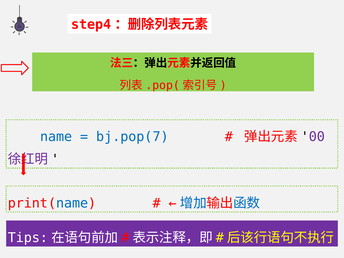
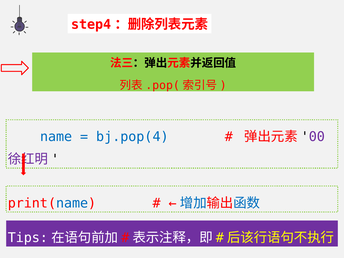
bj.pop(7: bj.pop(7 -> bj.pop(4 (132, 137)
